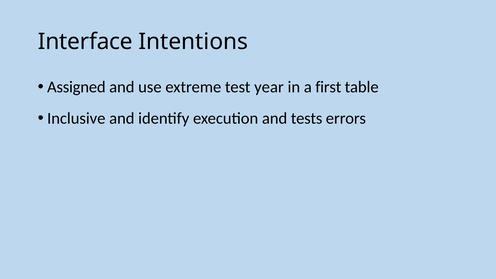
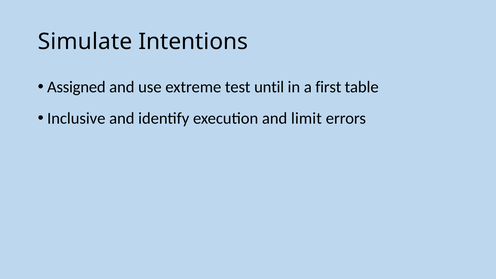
Interface: Interface -> Simulate (85, 42)
year: year -> until (269, 87)
tests: tests -> limit (306, 118)
